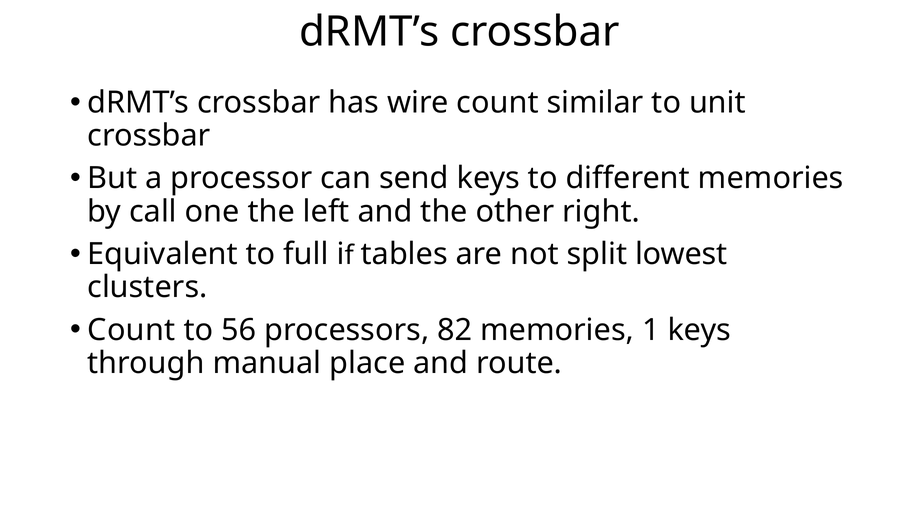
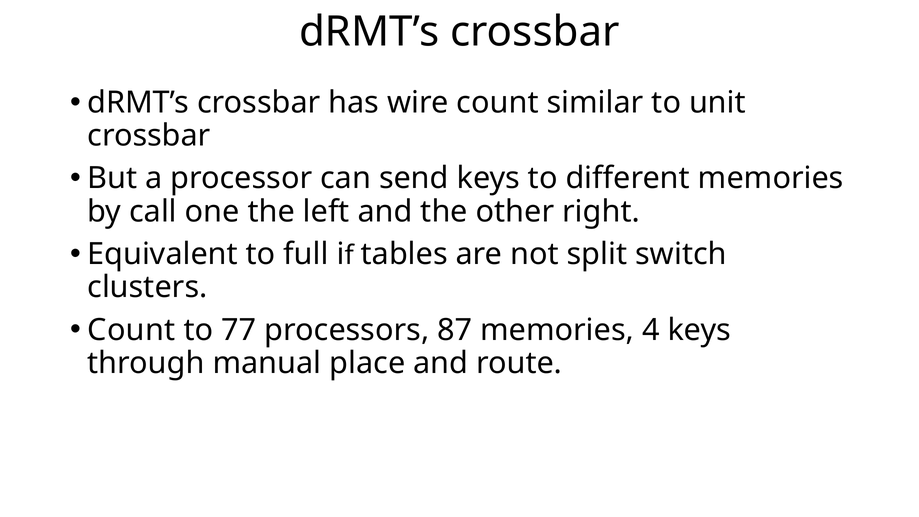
lowest: lowest -> switch (681, 254)
56: 56 -> 77 (239, 330)
82: 82 -> 87 (455, 330)
1: 1 -> 4 (651, 330)
